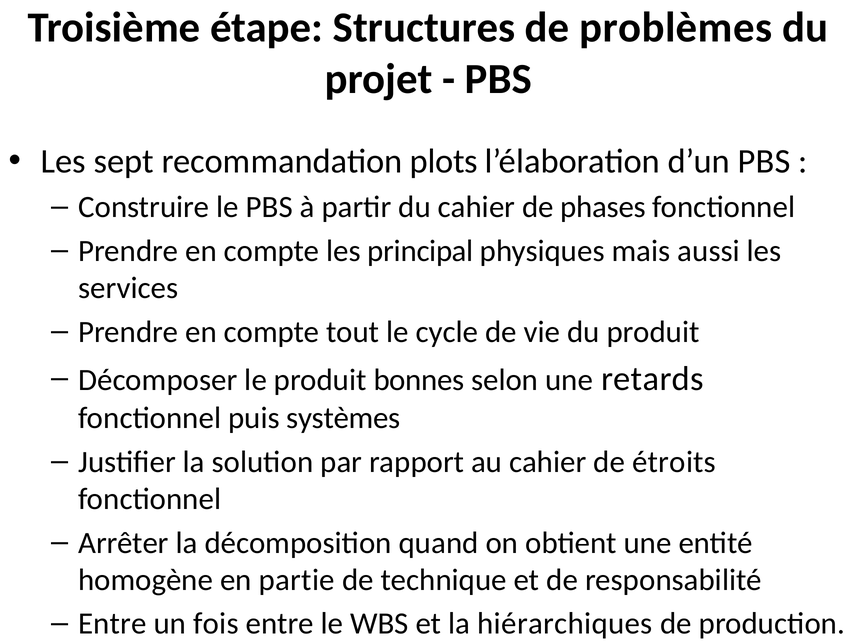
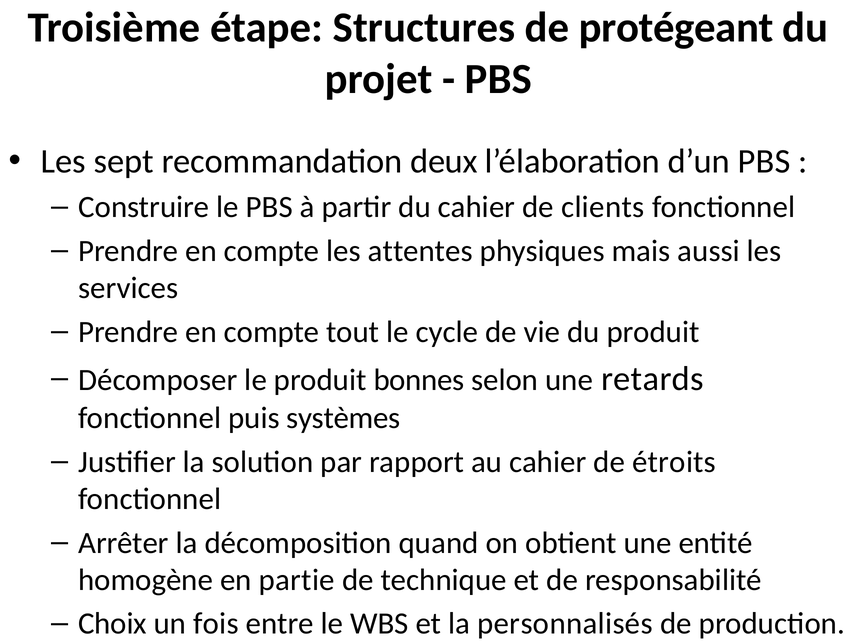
problèmes: problèmes -> protégeant (676, 27)
plots: plots -> deux (444, 161)
phases: phases -> clients (603, 207)
principal: principal -> attentes (420, 251)
Entre: Entre -> Choix (113, 624)
hiérarchiques: hiérarchiques -> personnalisés (565, 624)
